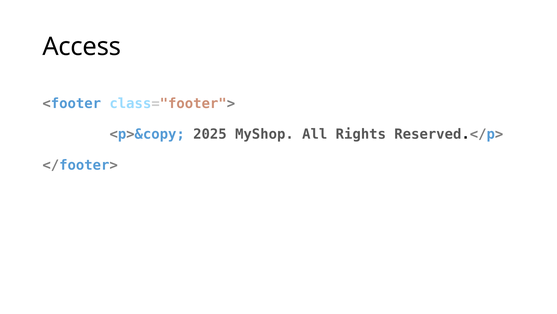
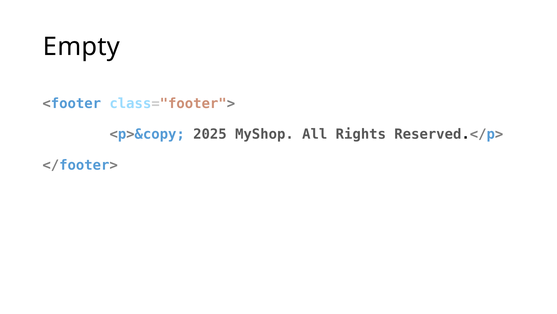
Access: Access -> Empty (81, 47)
